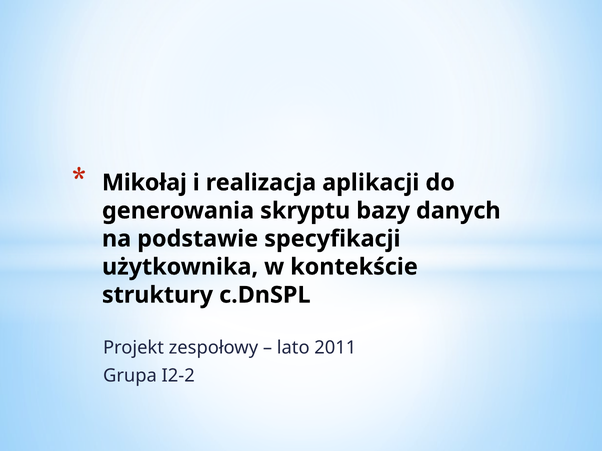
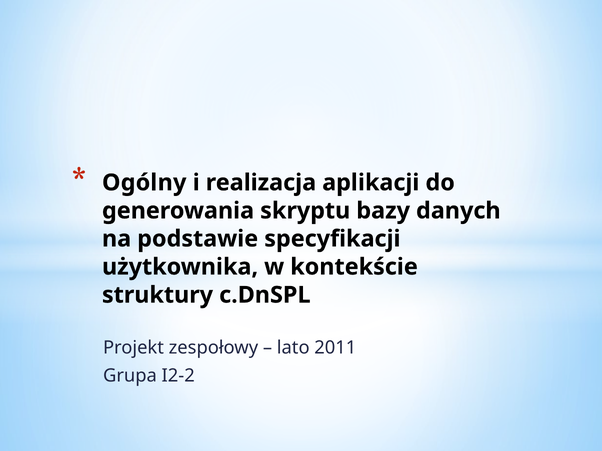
Mikołaj: Mikołaj -> Ogólny (144, 183)
